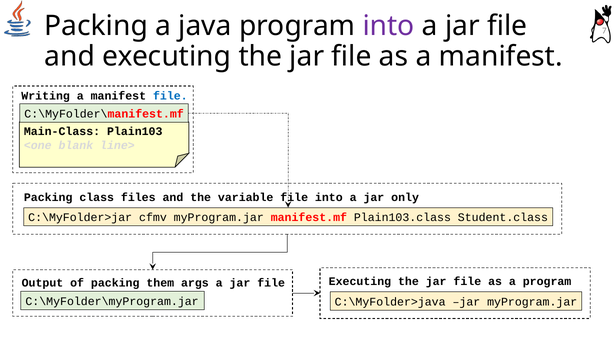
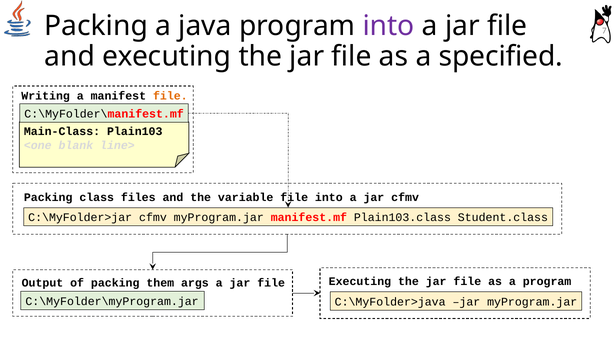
as a manifest: manifest -> specified (501, 57)
file colour: blue -> orange (170, 96)
jar only: only -> cfmv (405, 197)
